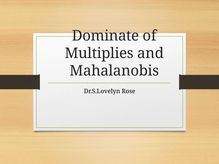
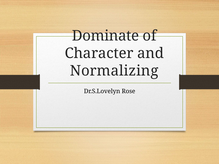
Multiplies: Multiplies -> Character (99, 53)
Mahalanobis: Mahalanobis -> Normalizing (114, 71)
